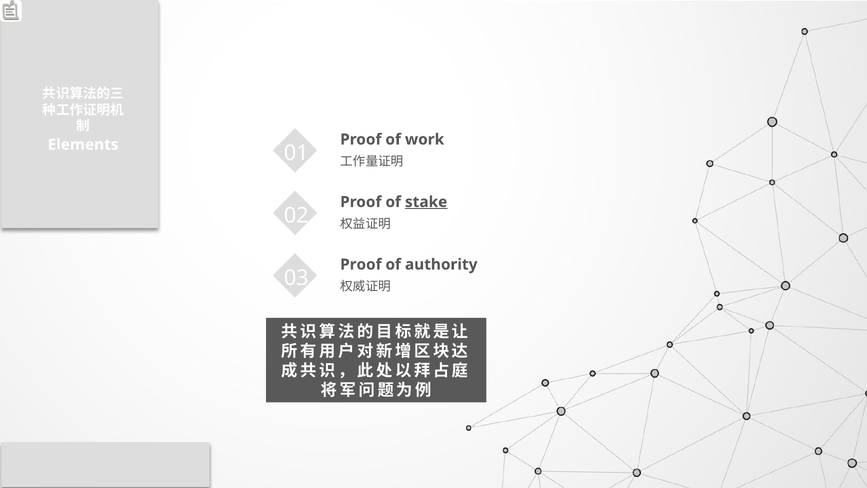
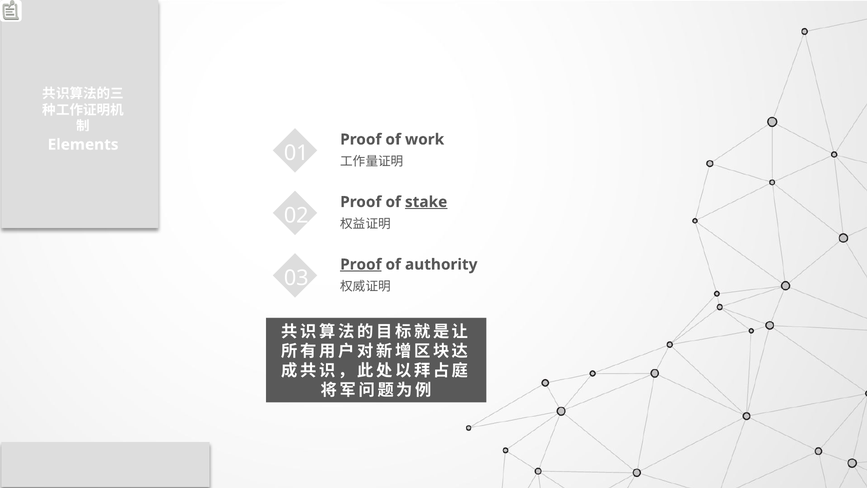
Proof underline: none -> present (361, 264)
